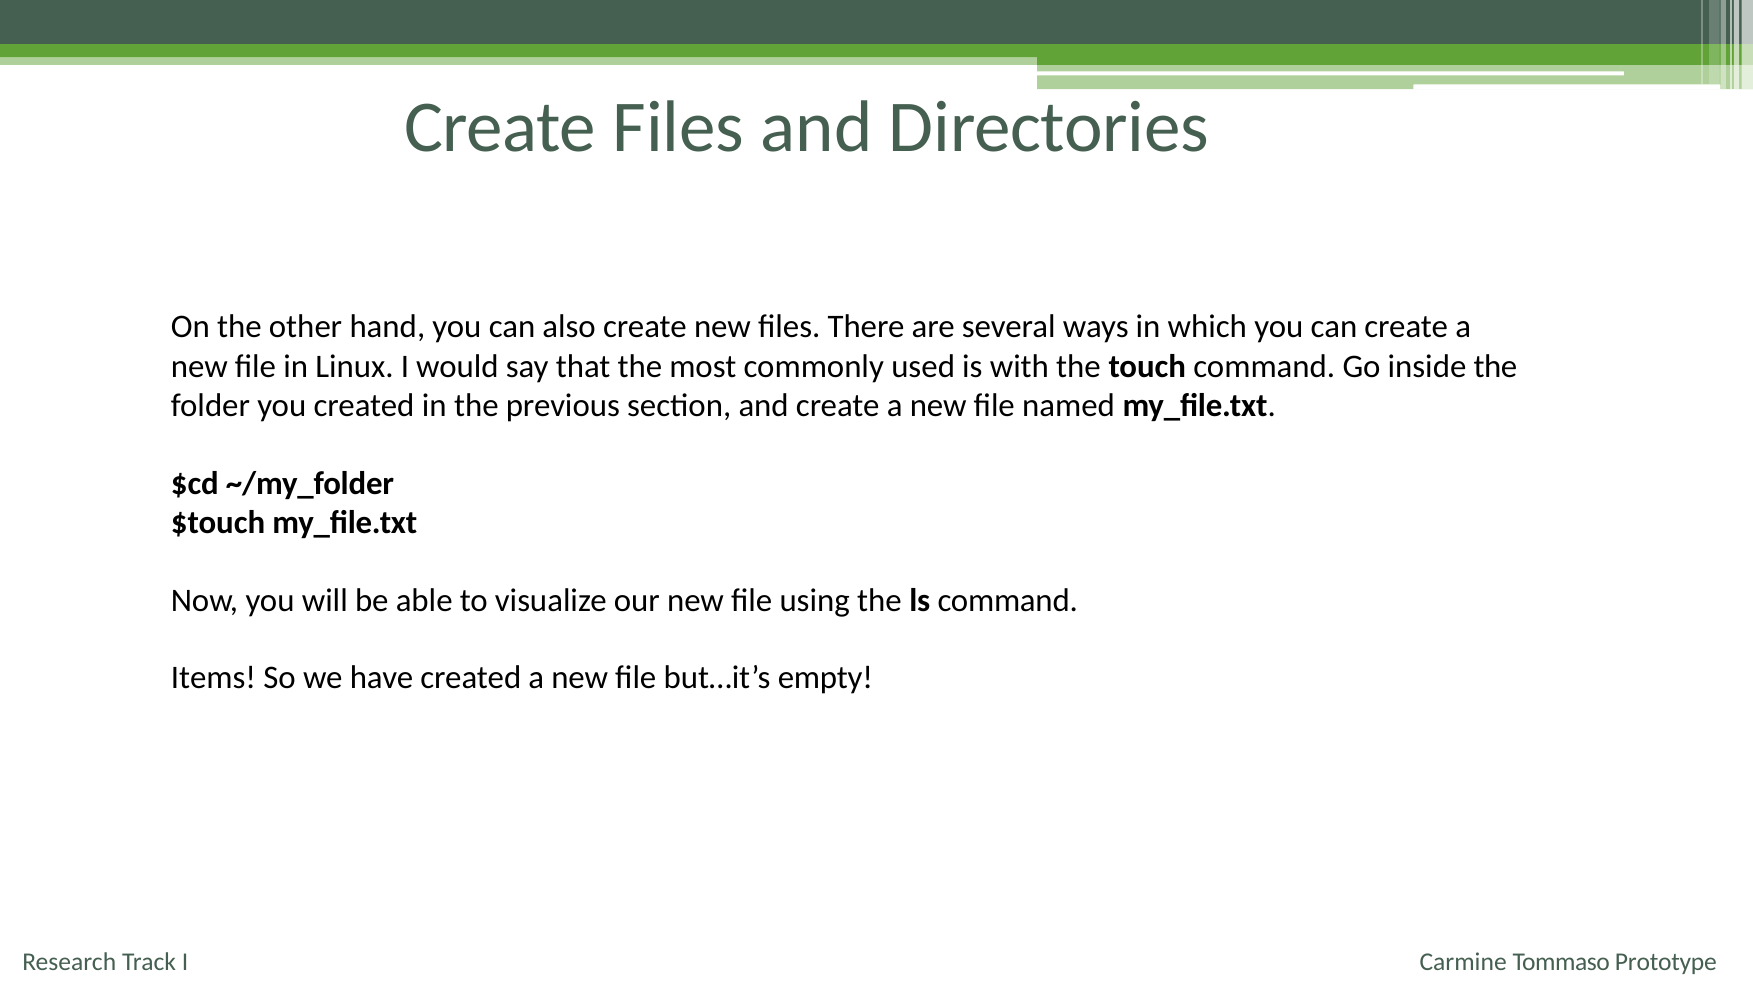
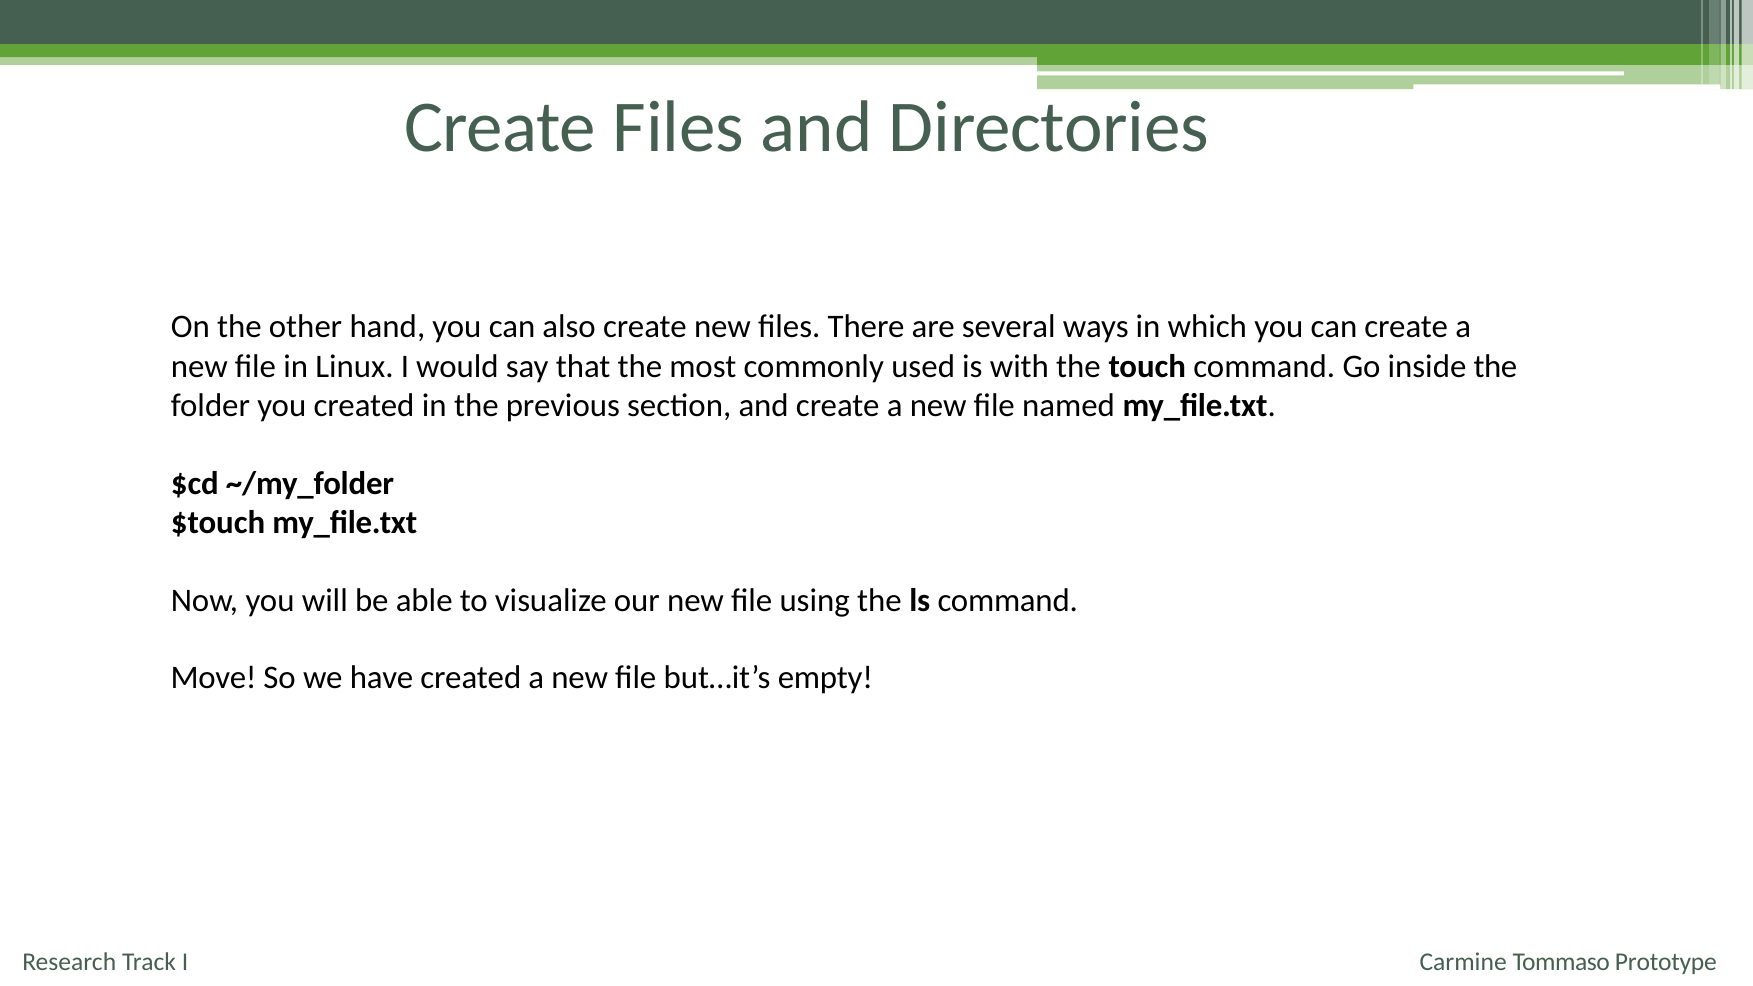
Items: Items -> Move (214, 678)
